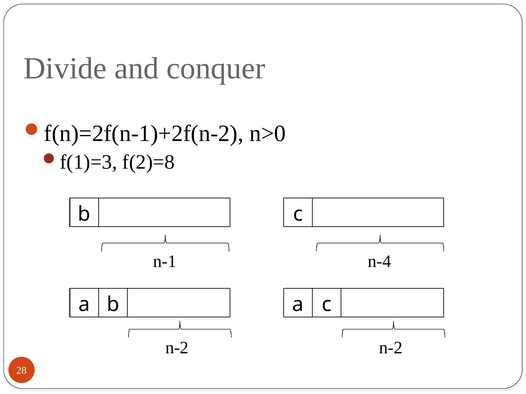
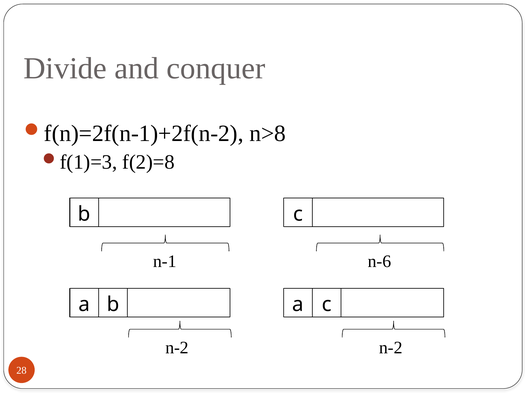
n>0: n>0 -> n>8 (268, 134)
n-4: n-4 -> n-6 (380, 262)
